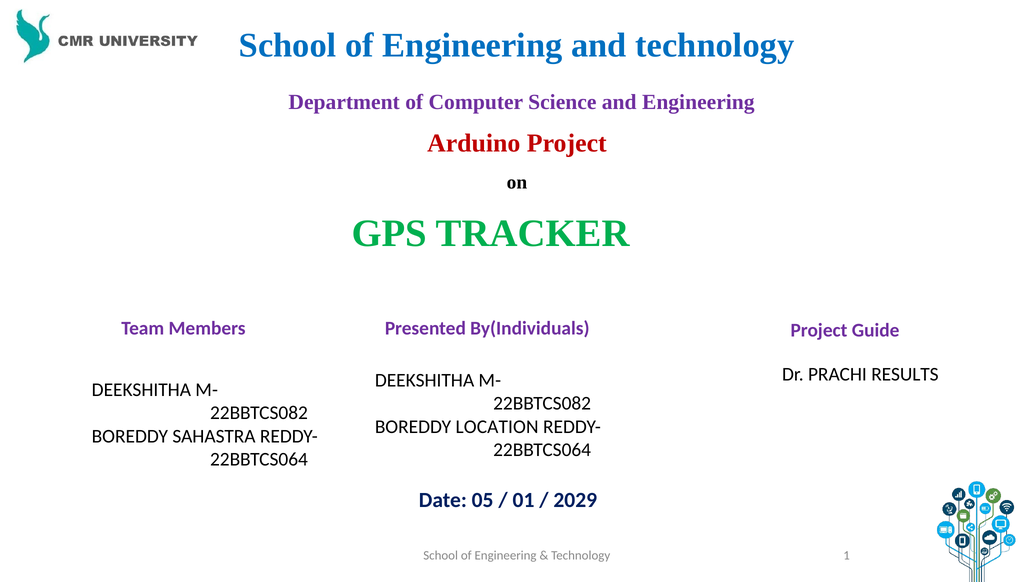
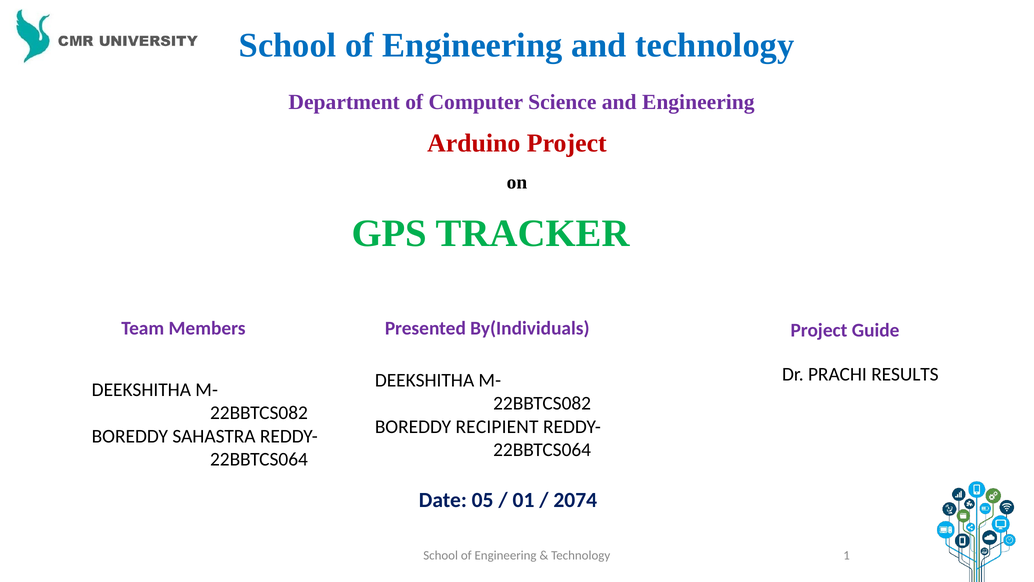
LOCATION: LOCATION -> RECIPIENT (497, 427)
2029: 2029 -> 2074 (575, 500)
